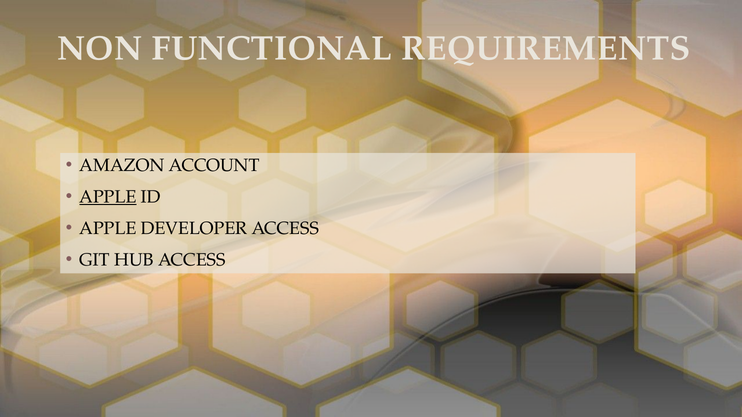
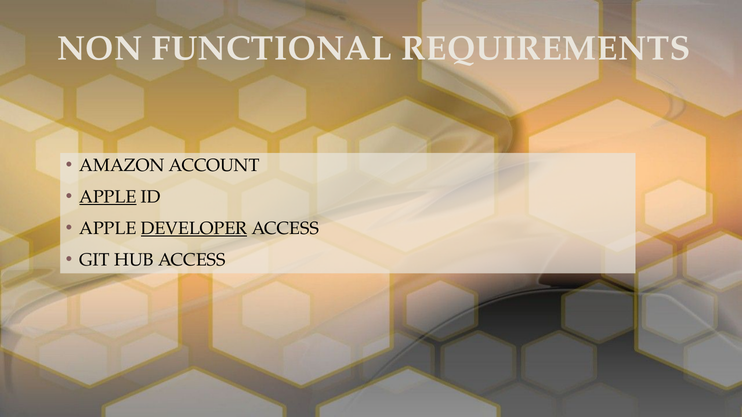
DEVELOPER underline: none -> present (194, 228)
